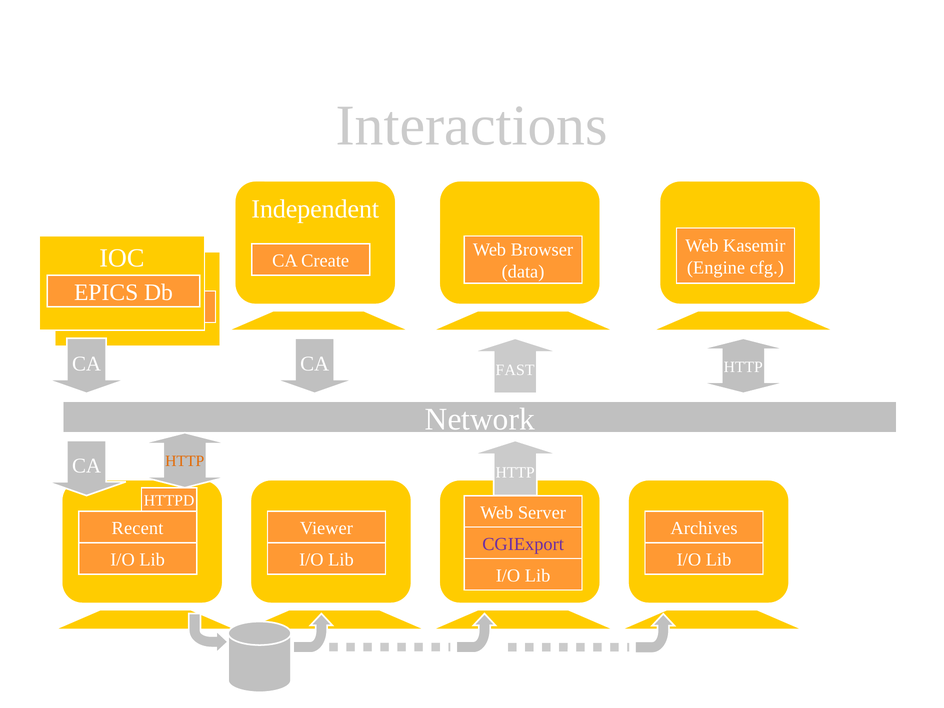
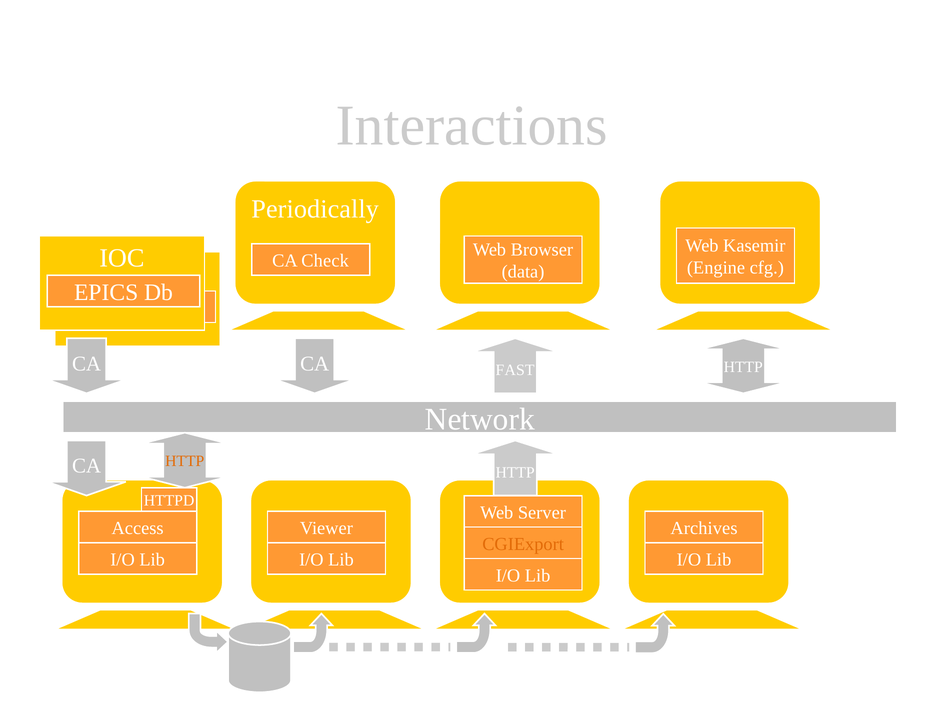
Independent: Independent -> Periodically (315, 209)
Create: Create -> Check (325, 261)
Recent: Recent -> Access (138, 528)
CGIExport colour: purple -> orange (523, 544)
